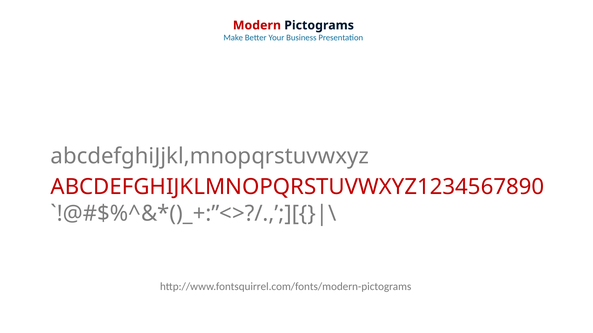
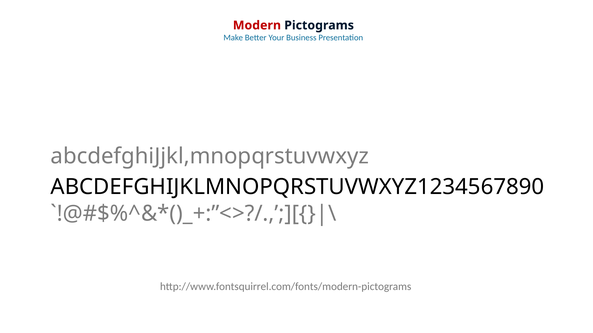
ABCDEFGHIJKLMNOPQRSTUVWXYZ1234567890 colour: red -> black (297, 187)
